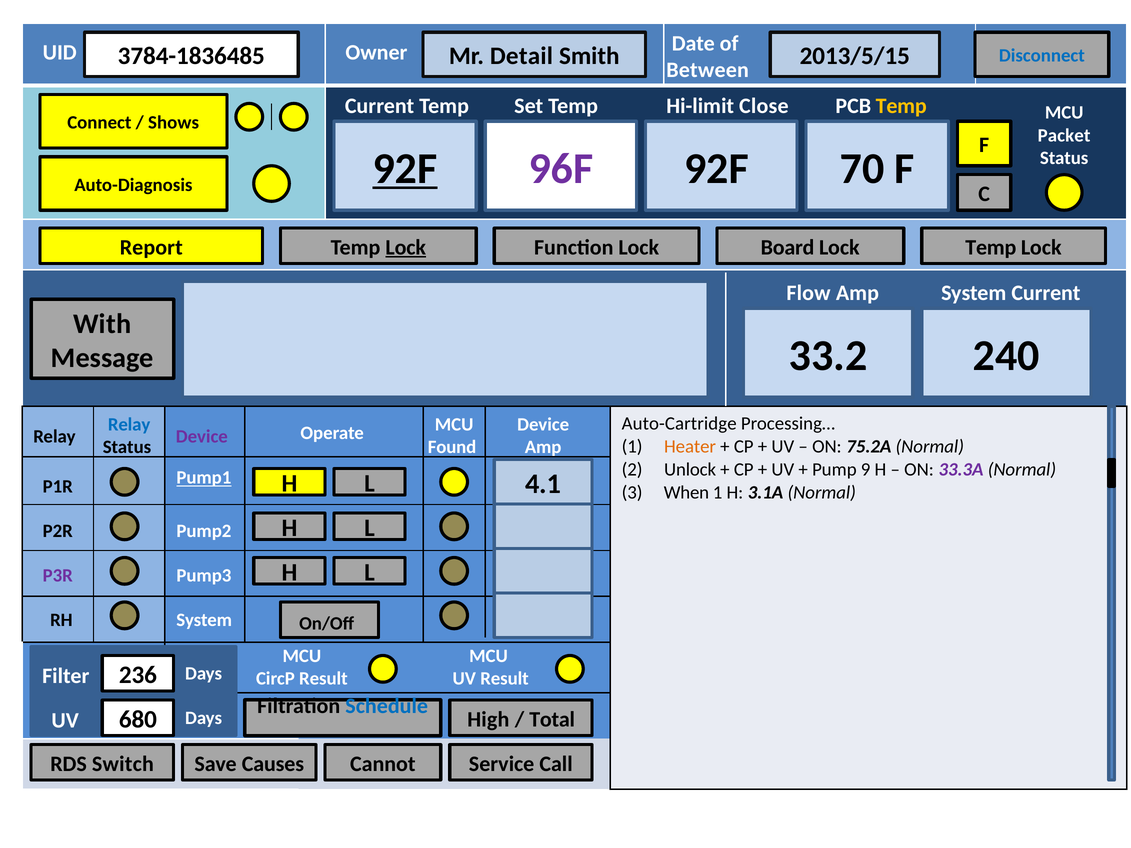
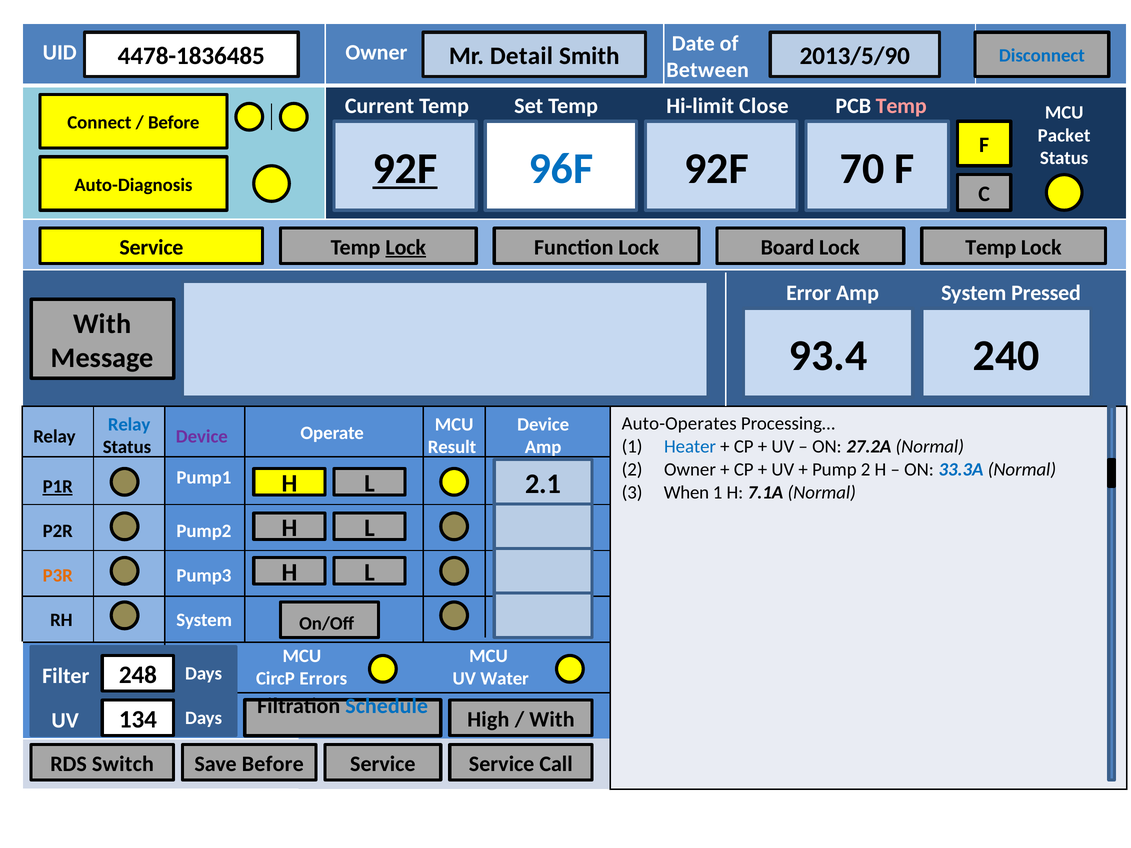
2013/5/15: 2013/5/15 -> 2013/5/90 (855, 56)
3784-1836485: 3784-1836485 -> 4478-1836485 (191, 56)
Temp colour: yellow -> pink (901, 106)
Shows: Shows -> Before (174, 123)
96F colour: purple -> blue (561, 169)
Report: Report -> Service (151, 247)
Flow: Flow -> Error (809, 293)
System Current: Current -> Pressed (1046, 293)
33.2: 33.2 -> 93.4 (828, 356)
Auto-Cartridge: Auto-Cartridge -> Auto-Operates (679, 424)
Heater colour: orange -> blue (690, 447)
75.2A: 75.2A -> 27.2A (869, 447)
Found: Found -> Result (452, 447)
Unlock: Unlock -> Owner (690, 470)
Pump 9: 9 -> 2 (866, 470)
33.3A colour: purple -> blue (961, 470)
Pump1 underline: present -> none (204, 478)
4.1: 4.1 -> 2.1 (543, 484)
P1R underline: none -> present (58, 487)
3.1A: 3.1A -> 7.1A (766, 492)
P3R colour: purple -> orange (58, 576)
236: 236 -> 248 (138, 675)
CircP Result: Result -> Errors (323, 679)
UV Result: Result -> Water (505, 679)
Total: Total -> With (552, 720)
680: 680 -> 134 (138, 720)
Save Causes: Causes -> Before (273, 764)
Cannot: Cannot -> Service (383, 764)
